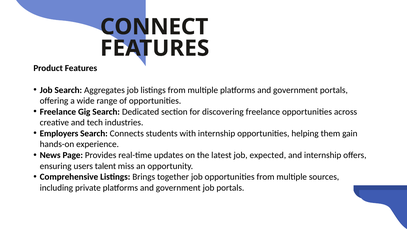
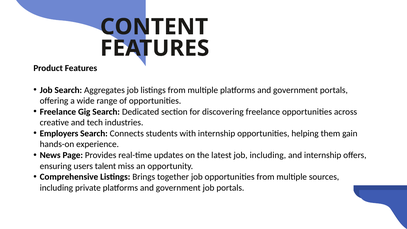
CONNECT: CONNECT -> CONTENT (154, 27)
job expected: expected -> including (268, 155)
